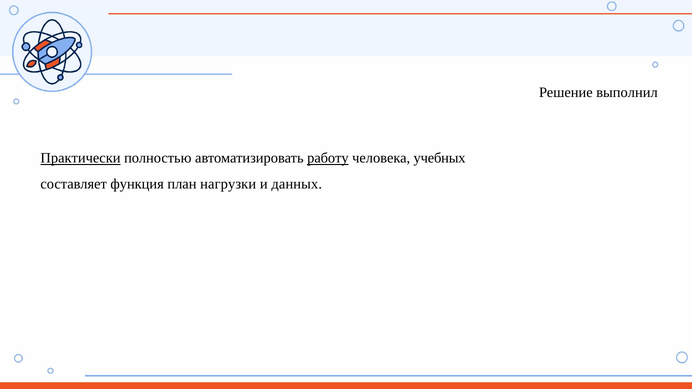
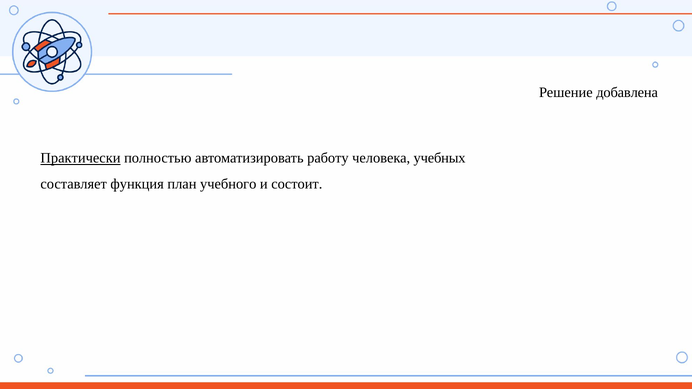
выполнил: выполнил -> добавлена (627, 92)
работу underline: present -> none (328, 158)
нагрузки: нагрузки -> учебного (228, 184)
данных: данных -> состоит (297, 184)
